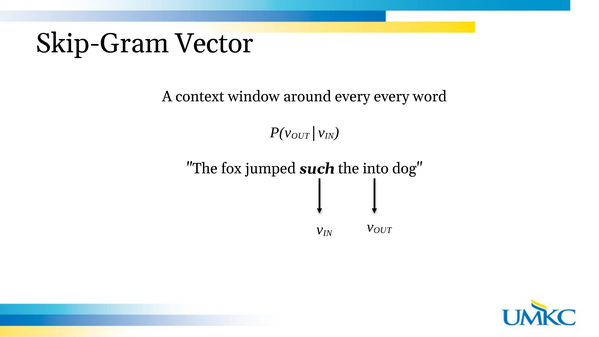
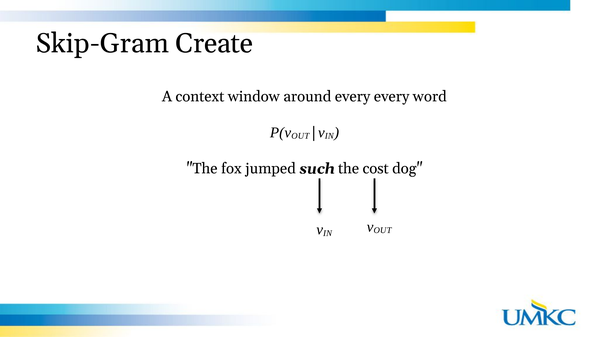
Vector: Vector -> Create (214, 43)
into: into -> cost (376, 169)
